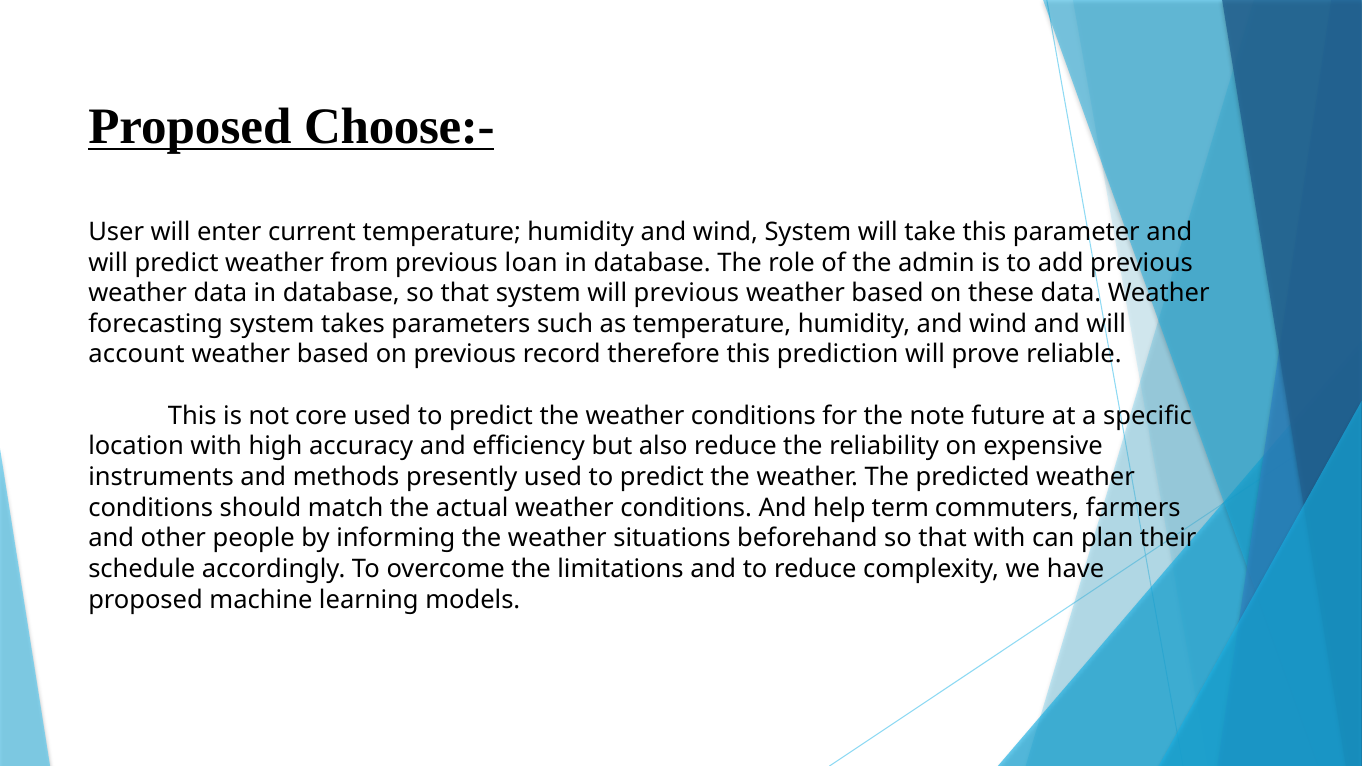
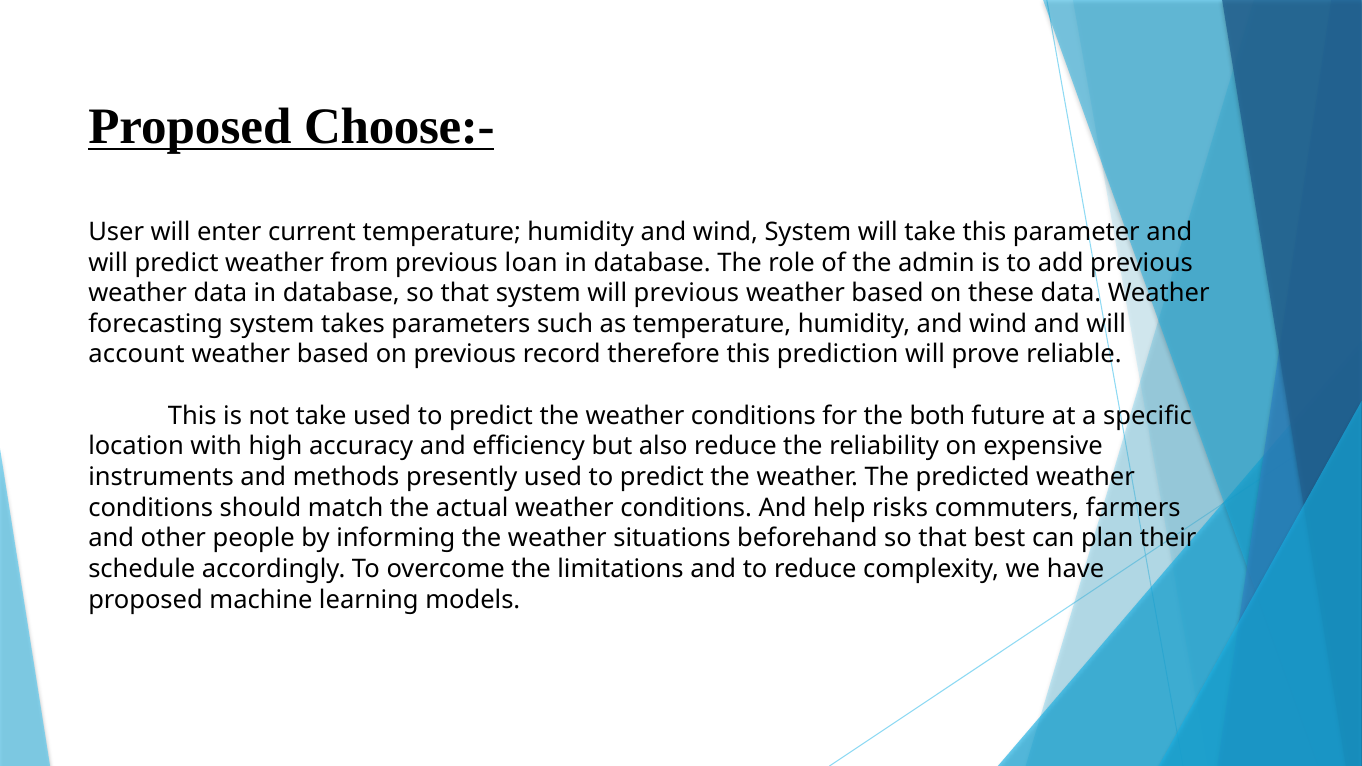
not core: core -> take (321, 416)
note: note -> both (937, 416)
term: term -> risks (900, 508)
that with: with -> best (999, 538)
